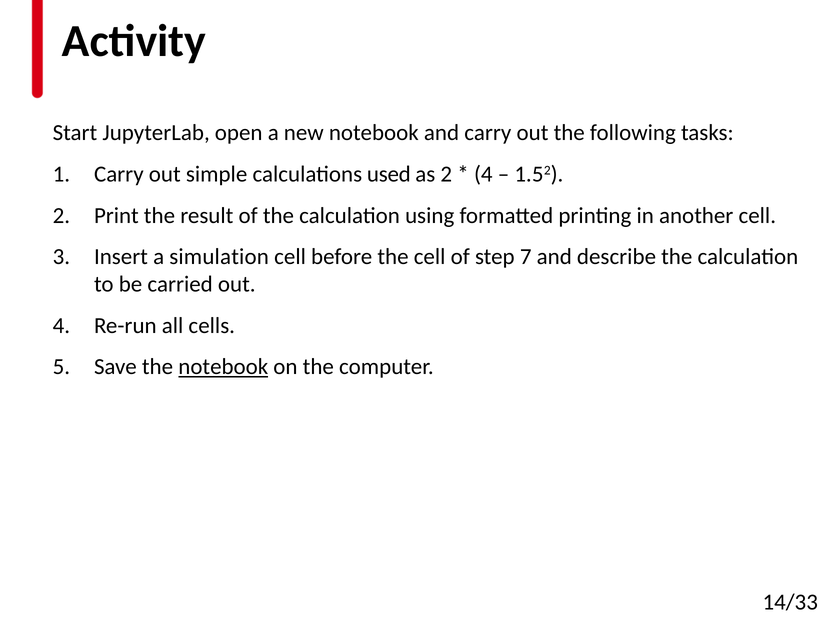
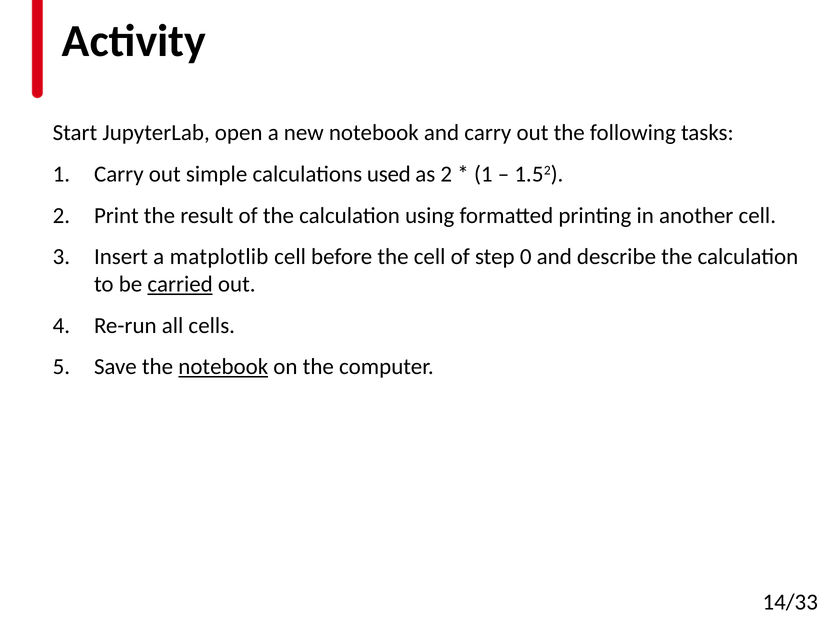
4: 4 -> 1 (483, 174)
simulation: simulation -> matplotlib (219, 257)
7: 7 -> 0 (526, 257)
carried underline: none -> present (180, 284)
